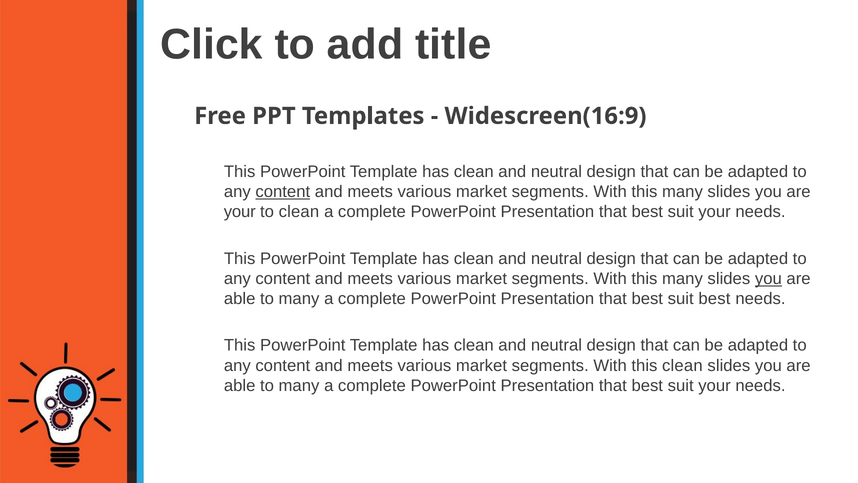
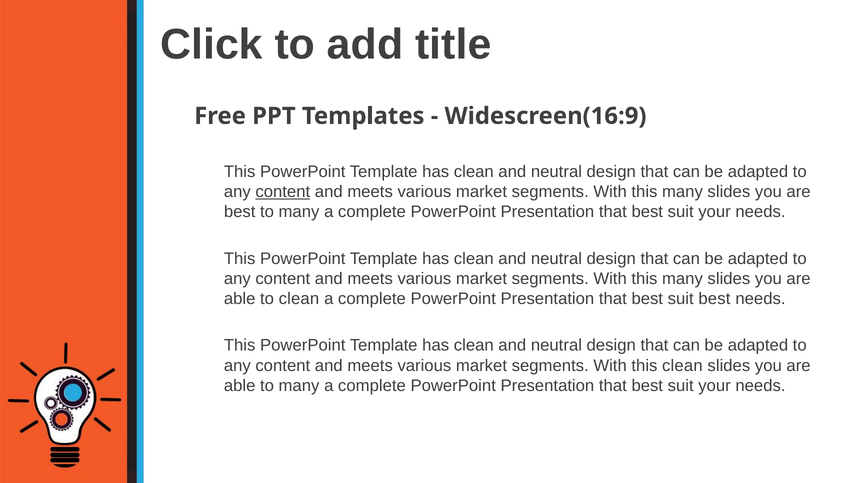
your: your -> best (240, 212)
clean: clean -> many (299, 212)
you underline: present -> none (768, 278)
many: many -> clean (299, 298)
